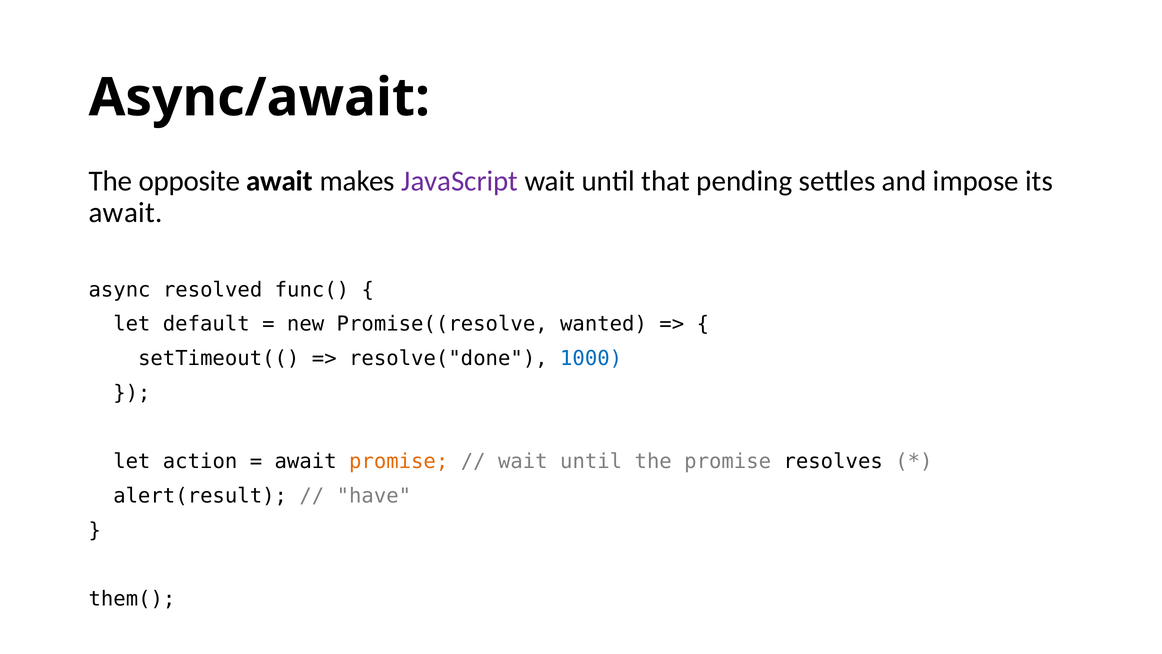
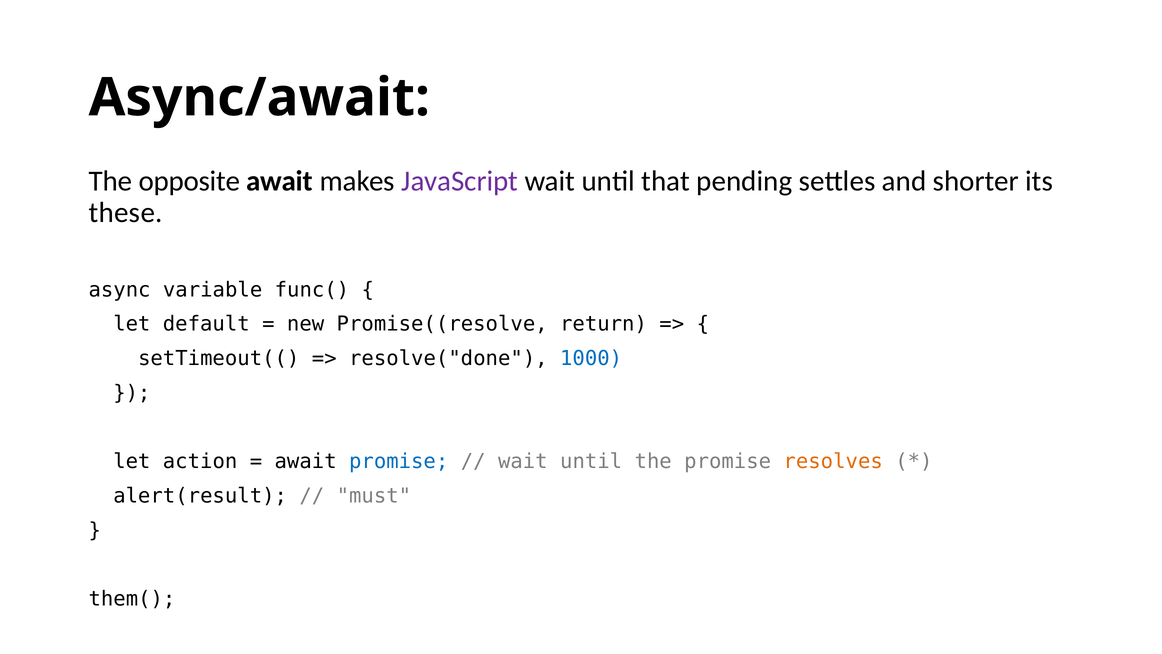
impose: impose -> shorter (976, 181)
await: await -> these (126, 212)
resolved: resolved -> variable (213, 290)
wanted: wanted -> return (603, 324)
promise colour: orange -> blue (399, 461)
resolves colour: black -> orange (833, 461)
have: have -> must (374, 496)
